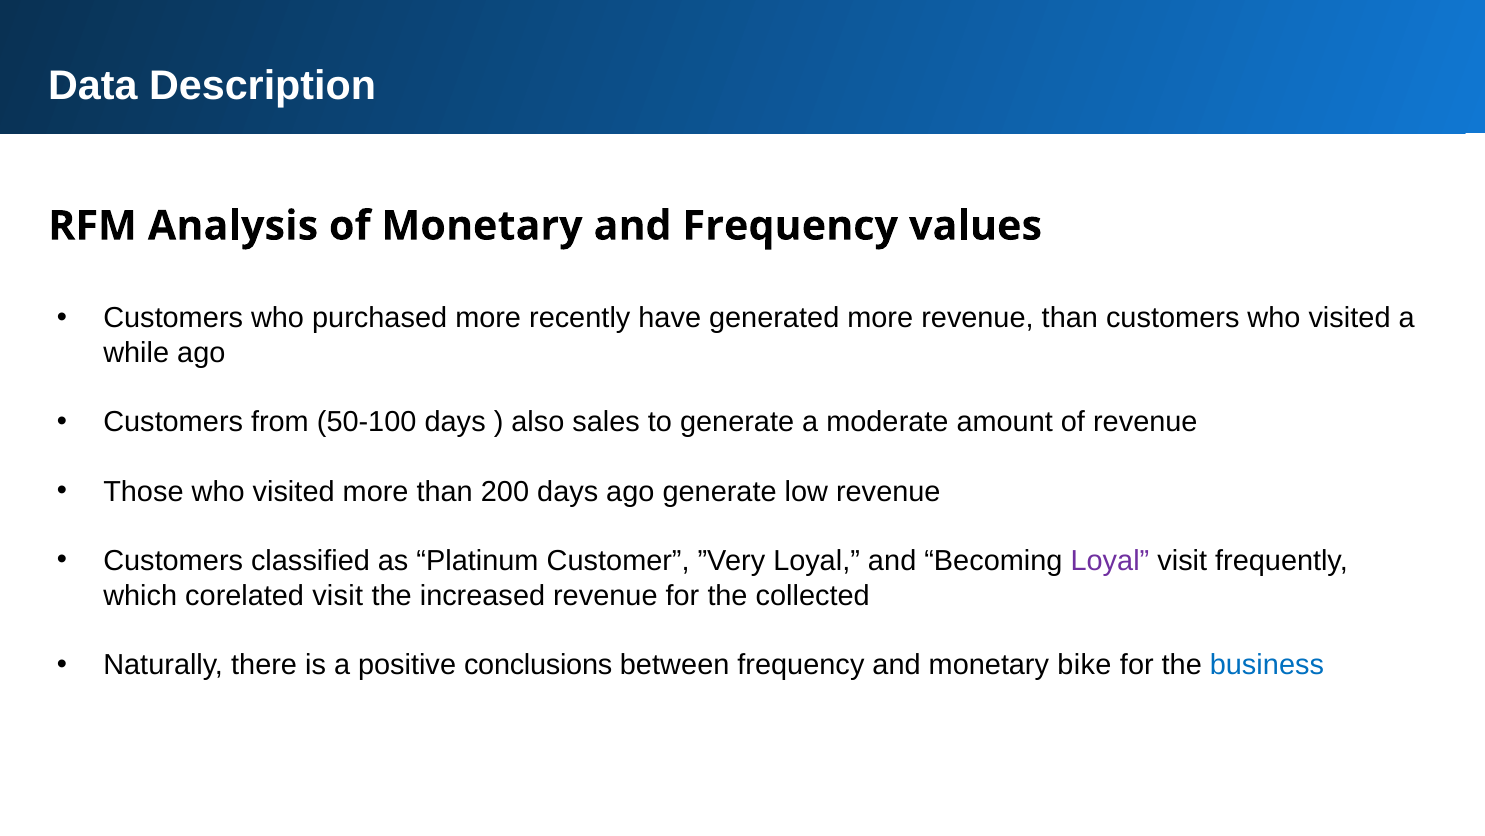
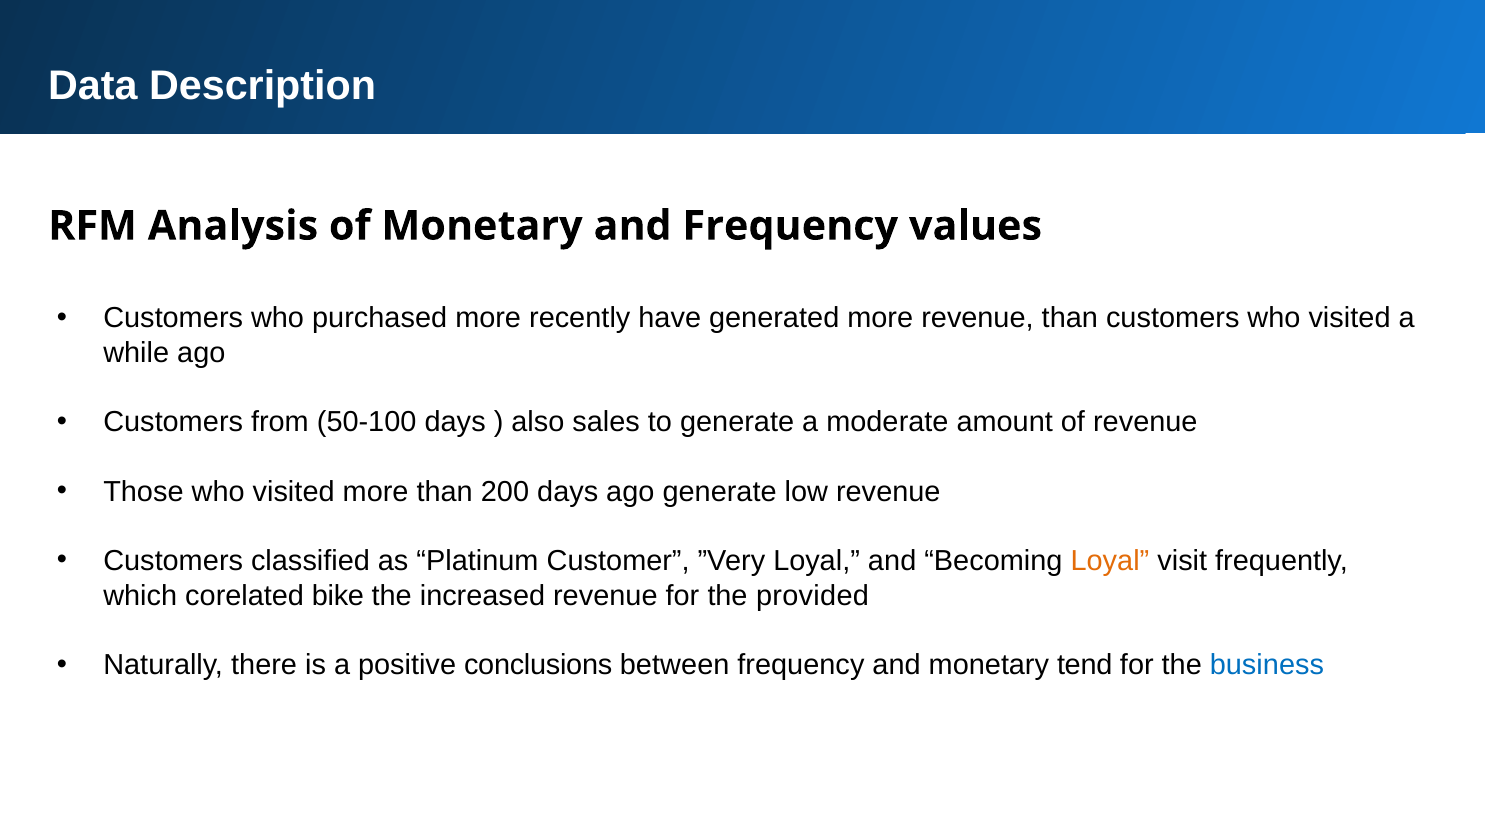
Loyal colour: purple -> orange (1110, 560)
corelated visit: visit -> bike (338, 595)
collected: collected -> provided (813, 595)
bike: bike -> tend (1085, 665)
